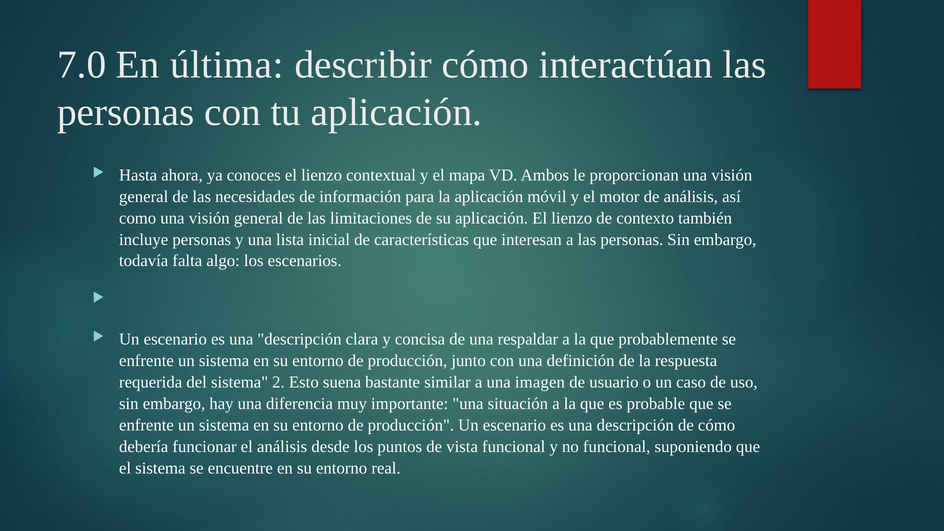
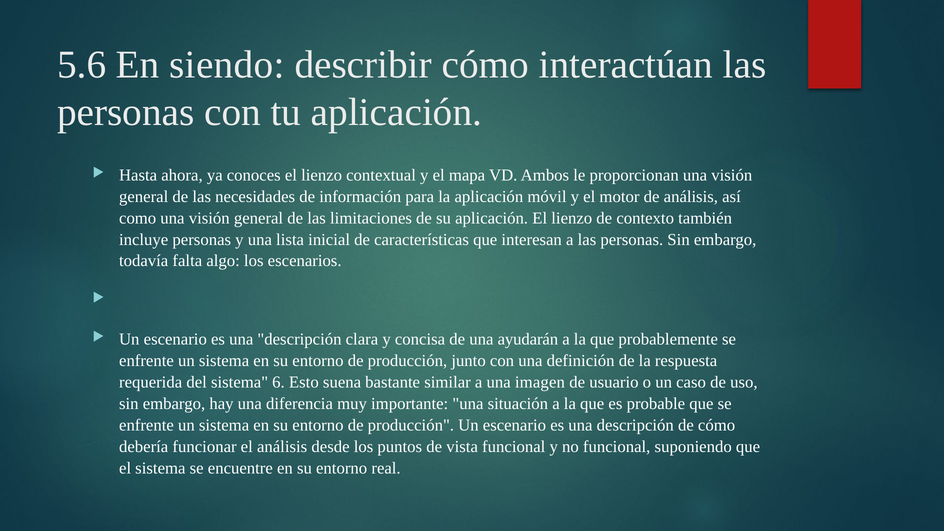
7.0: 7.0 -> 5.6 (82, 65)
última: última -> siendo (227, 65)
respaldar: respaldar -> ayudarán (528, 339)
2: 2 -> 6 (278, 382)
